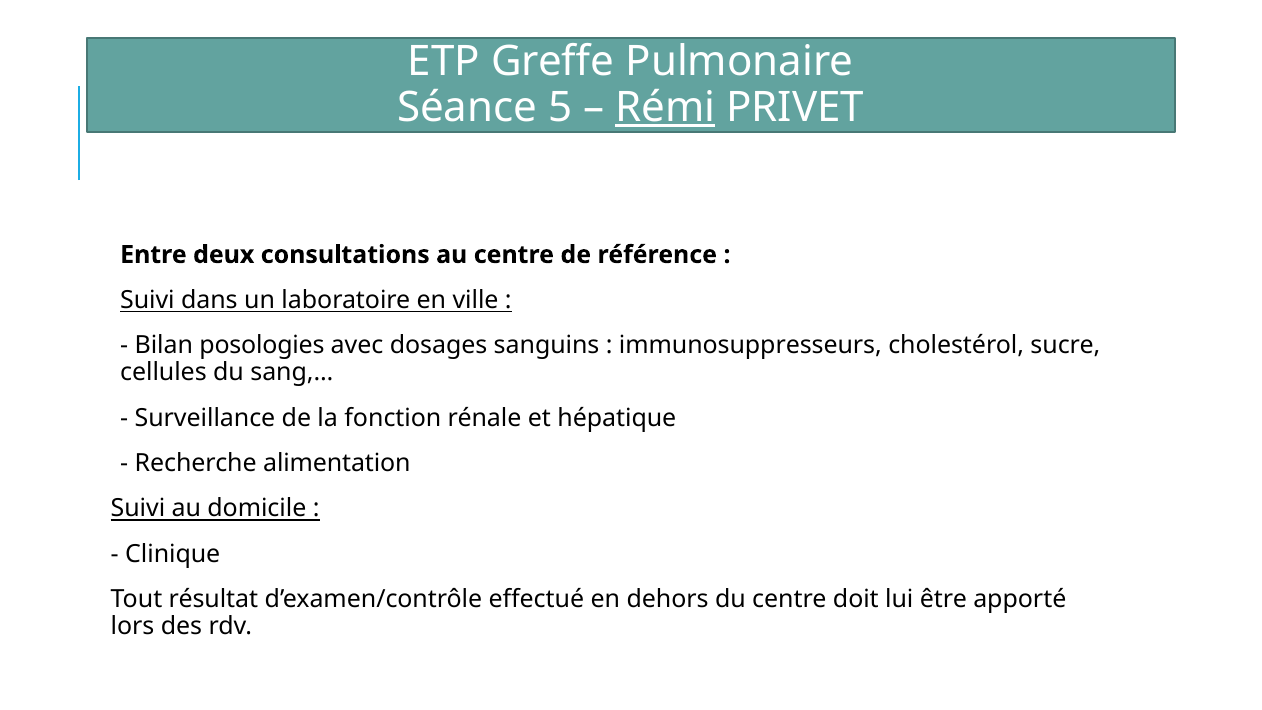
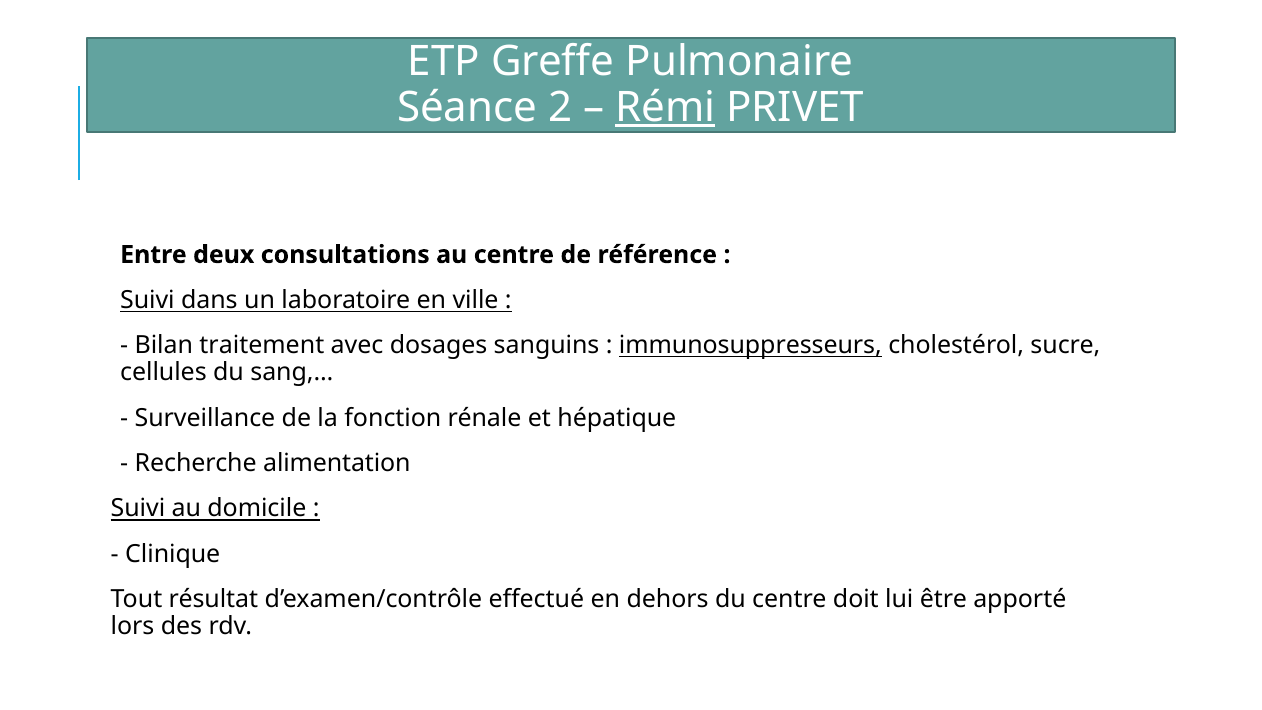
5: 5 -> 2 (560, 107)
posologies: posologies -> traitement (262, 345)
immunosuppresseurs underline: none -> present (750, 345)
